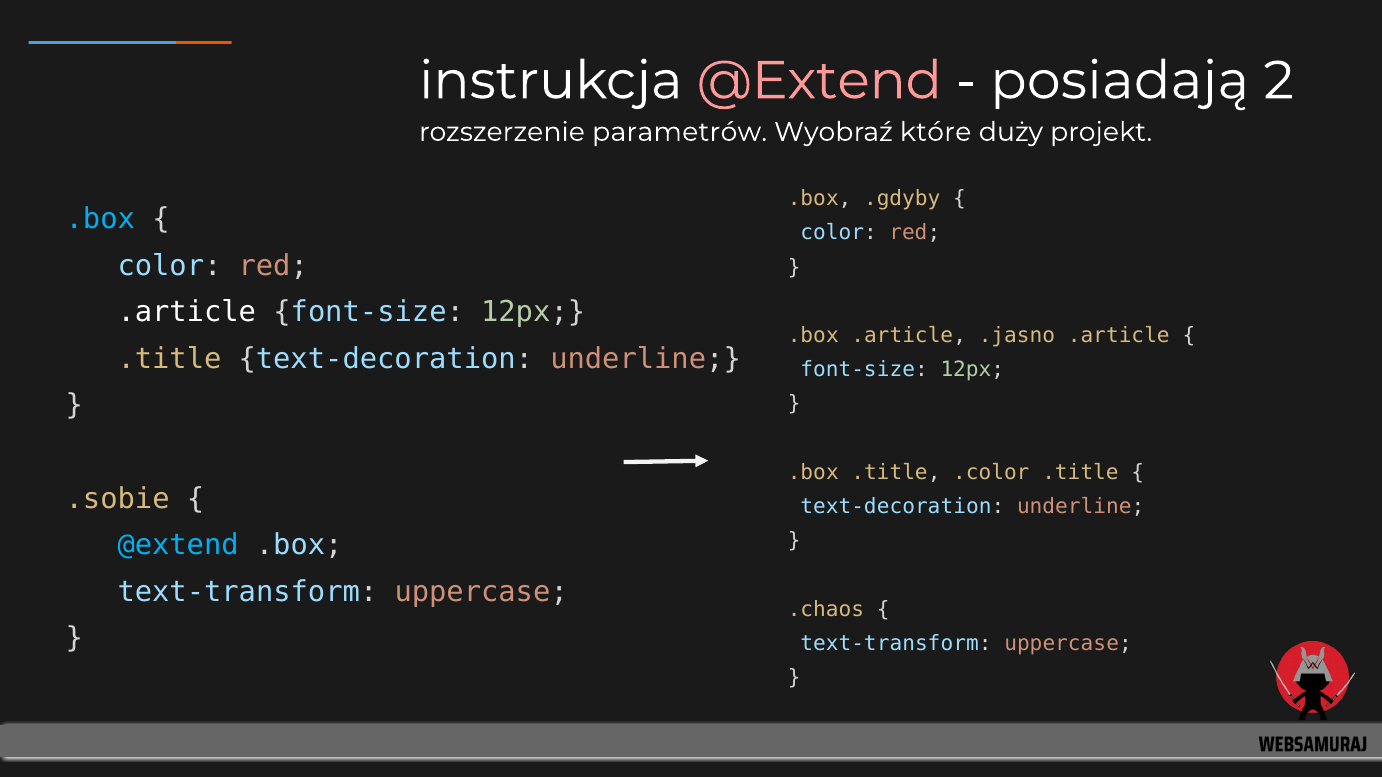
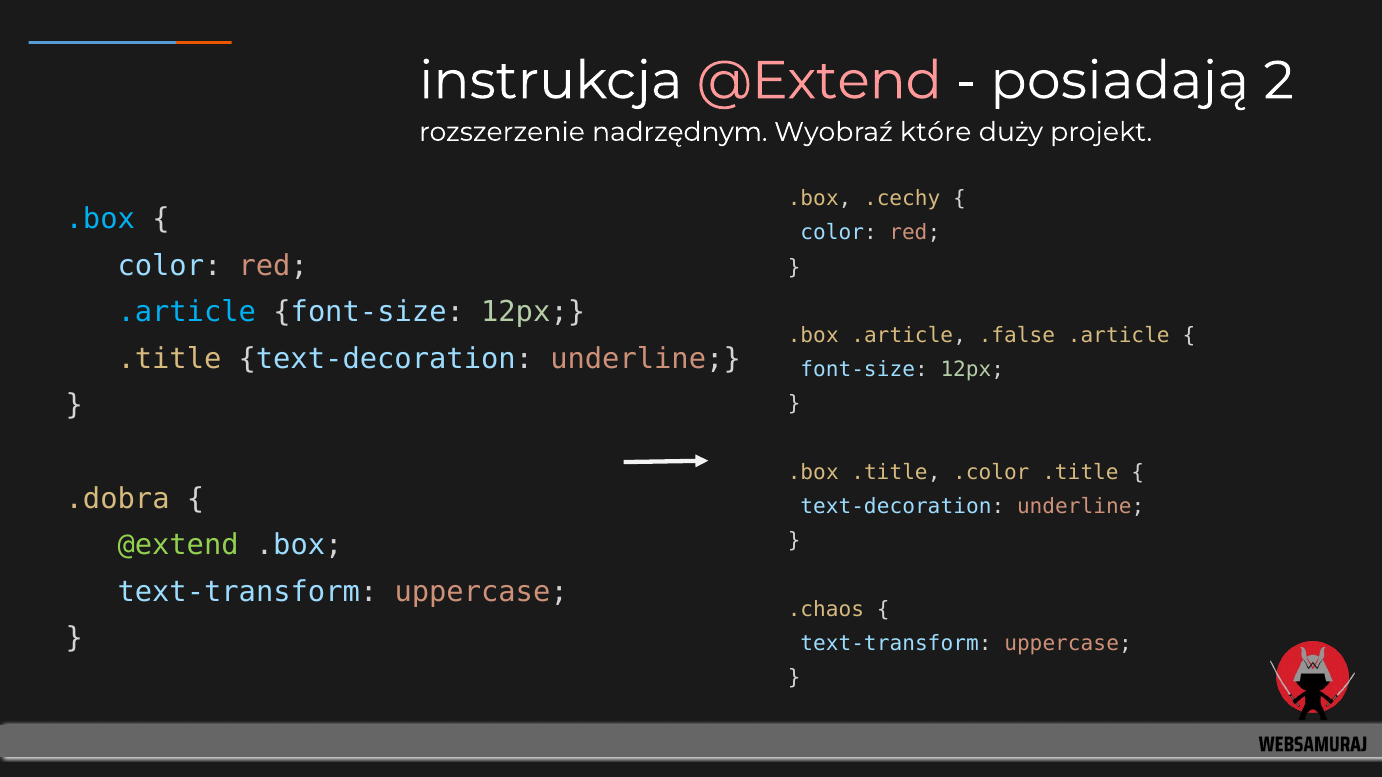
parametrów: parametrów -> nadrzędnym (680, 132)
.gdyby: .gdyby -> .cechy (902, 199)
.article colour: white -> light blue (187, 312)
.jasno: .jasno -> .false (1017, 336)
.sobie: .sobie -> .dobra (118, 499)
@extend colour: light blue -> light green (178, 545)
